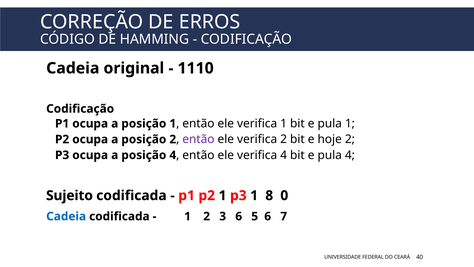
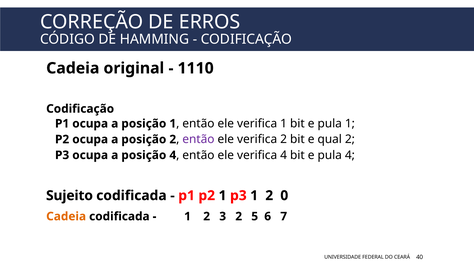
hoje: hoje -> qual (330, 139)
p3 1 8: 8 -> 2 (269, 195)
Cadeia colour: blue -> orange (66, 216)
3 6: 6 -> 2 (239, 216)
